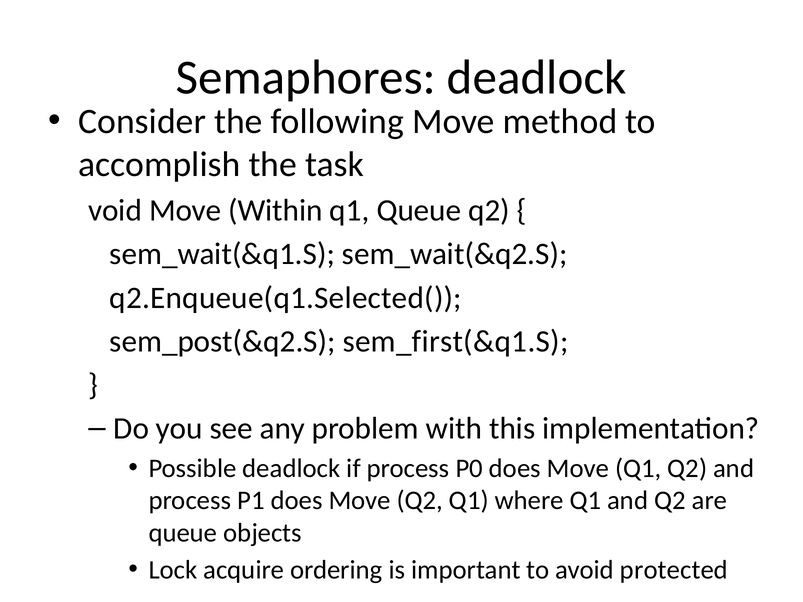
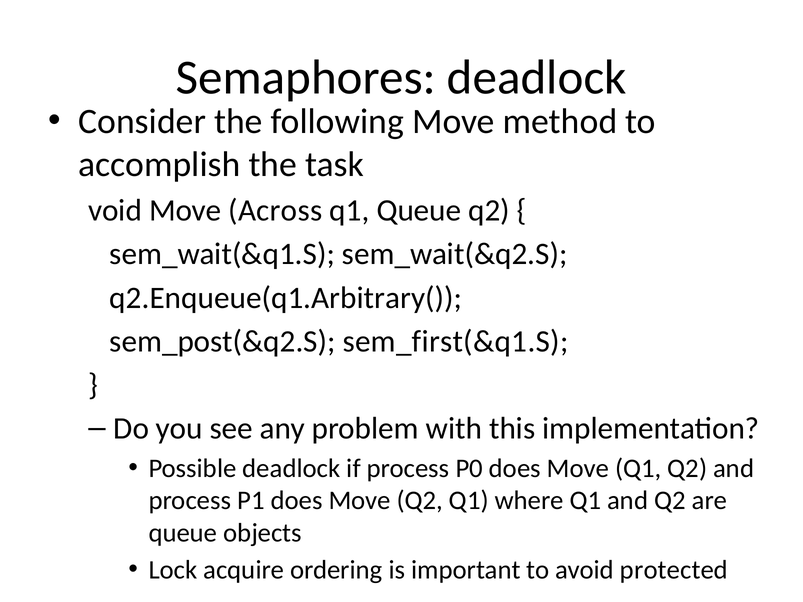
Within: Within -> Across (275, 211)
q2.Enqueue(q1.Selected(: q2.Enqueue(q1.Selected( -> q2.Enqueue(q1.Arbitrary( (286, 298)
